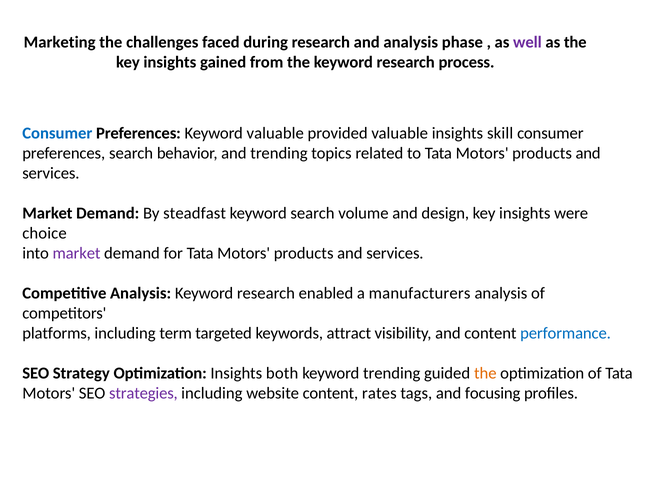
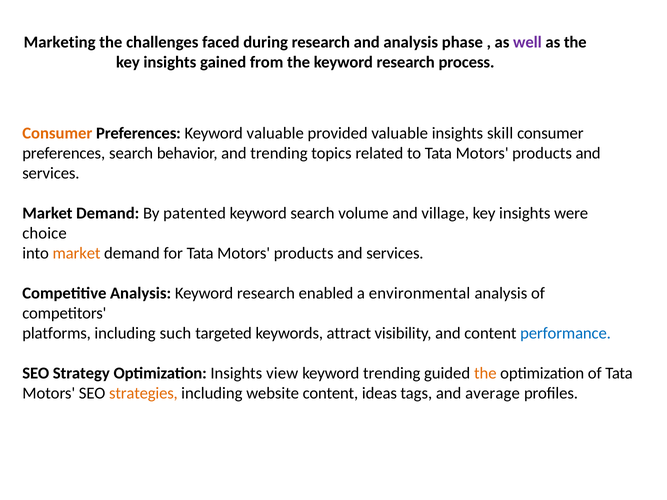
Consumer colour: blue -> orange (57, 133)
steadfast: steadfast -> patented (195, 213)
design: design -> village (445, 213)
market colour: purple -> orange (77, 253)
manufacturers: manufacturers -> environmental (420, 293)
term: term -> such (175, 333)
both: both -> view (282, 374)
strategies colour: purple -> orange (143, 394)
rates: rates -> ideas (379, 394)
focusing: focusing -> average (493, 394)
